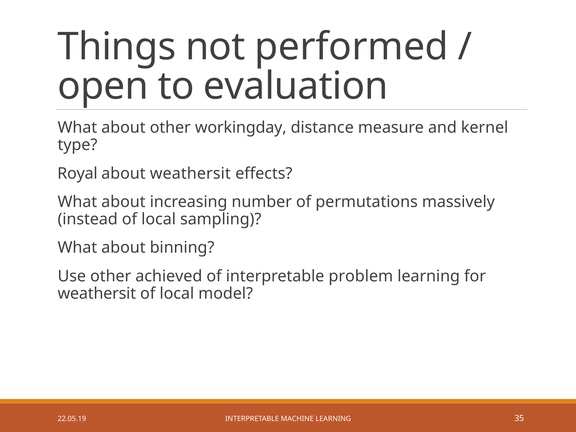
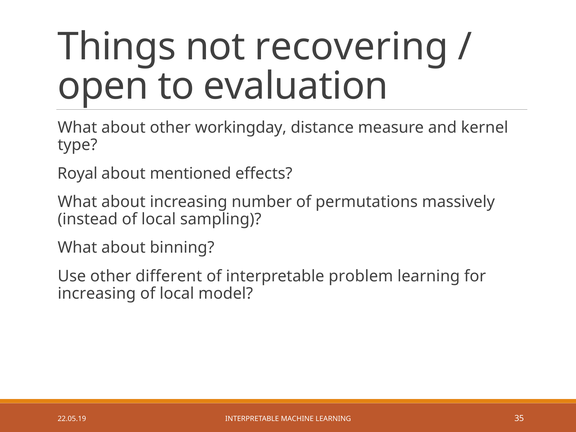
performed: performed -> recovering (352, 47)
about weathersit: weathersit -> mentioned (190, 173)
achieved: achieved -> different (169, 276)
weathersit: weathersit -> increasing (97, 293)
